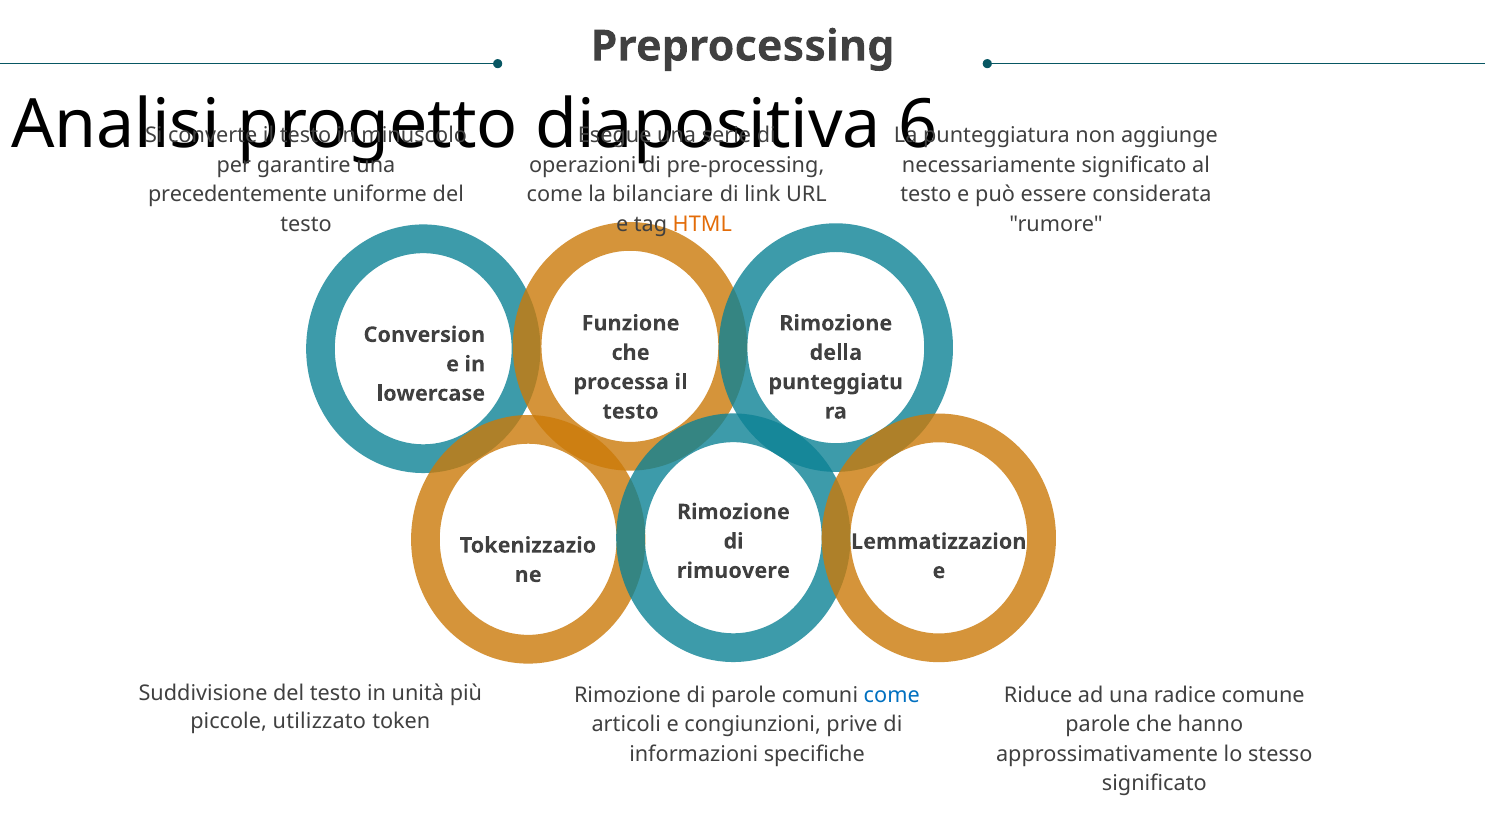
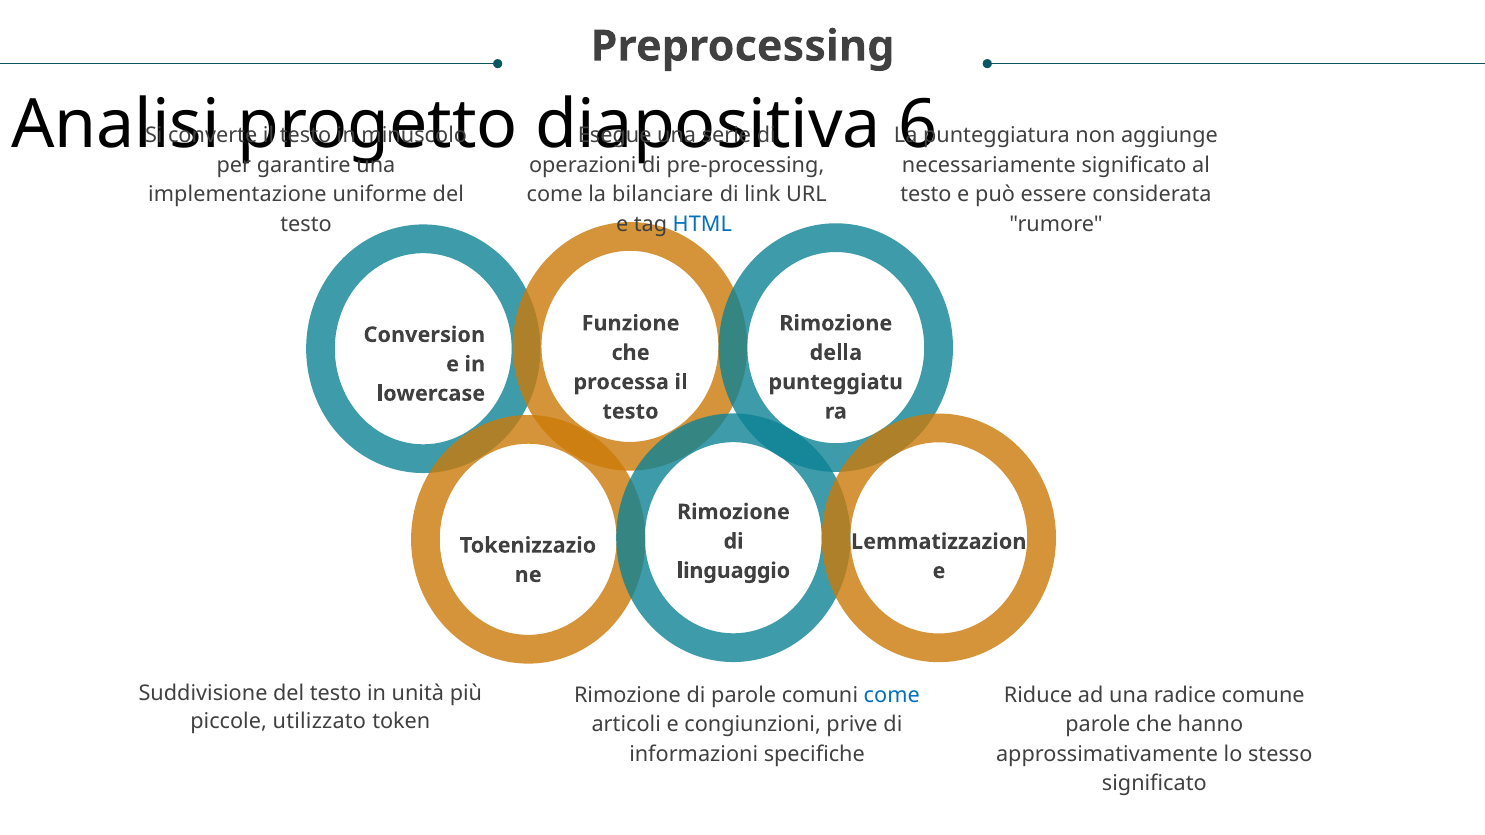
precedentemente: precedentemente -> implementazione (237, 195)
HTML colour: orange -> blue (702, 224)
rimuovere: rimuovere -> linguaggio (734, 571)
